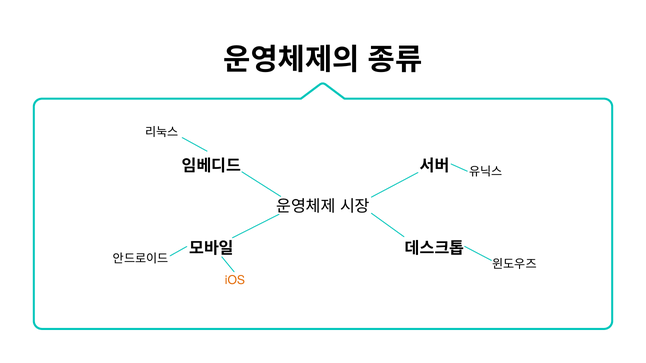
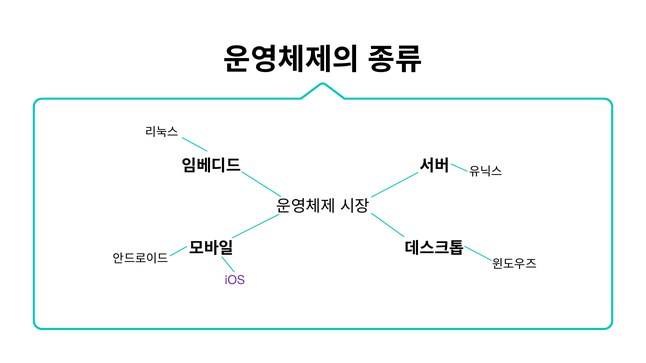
iOS colour: orange -> purple (235, 280)
